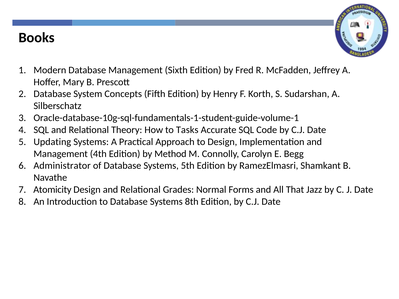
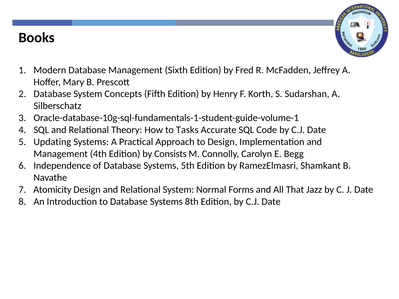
Method: Method -> Consists (170, 154)
Administrator: Administrator -> Independence (62, 166)
Relational Grades: Grades -> System (178, 190)
